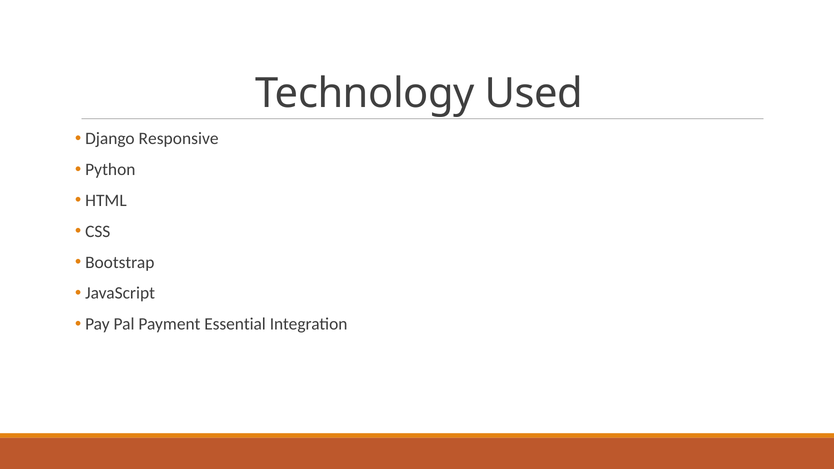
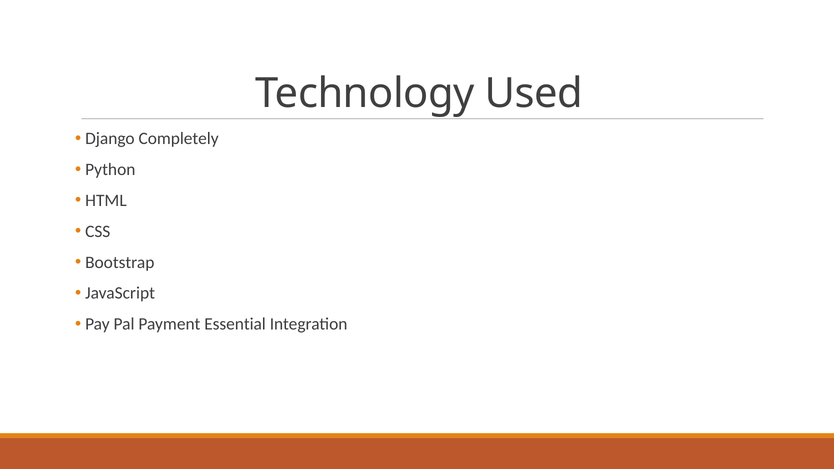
Responsive: Responsive -> Completely (179, 139)
